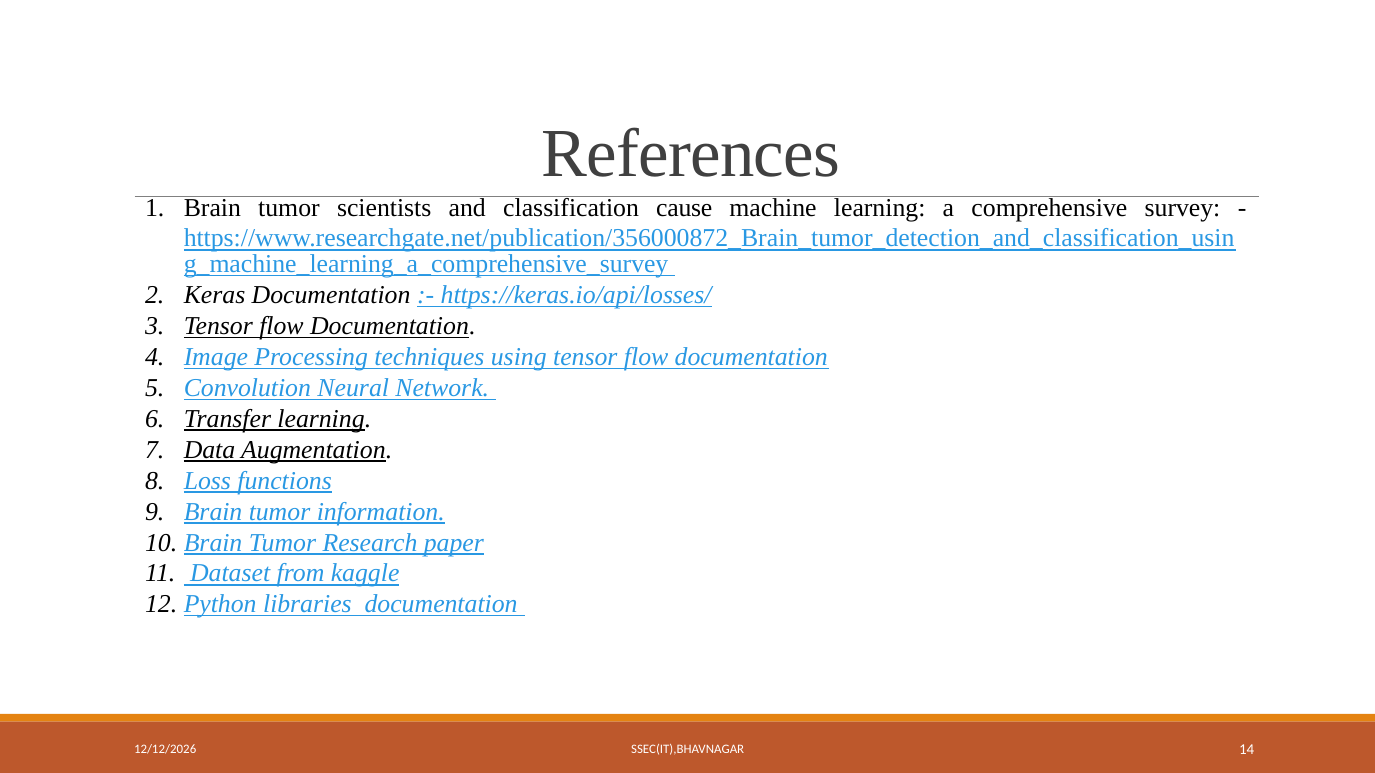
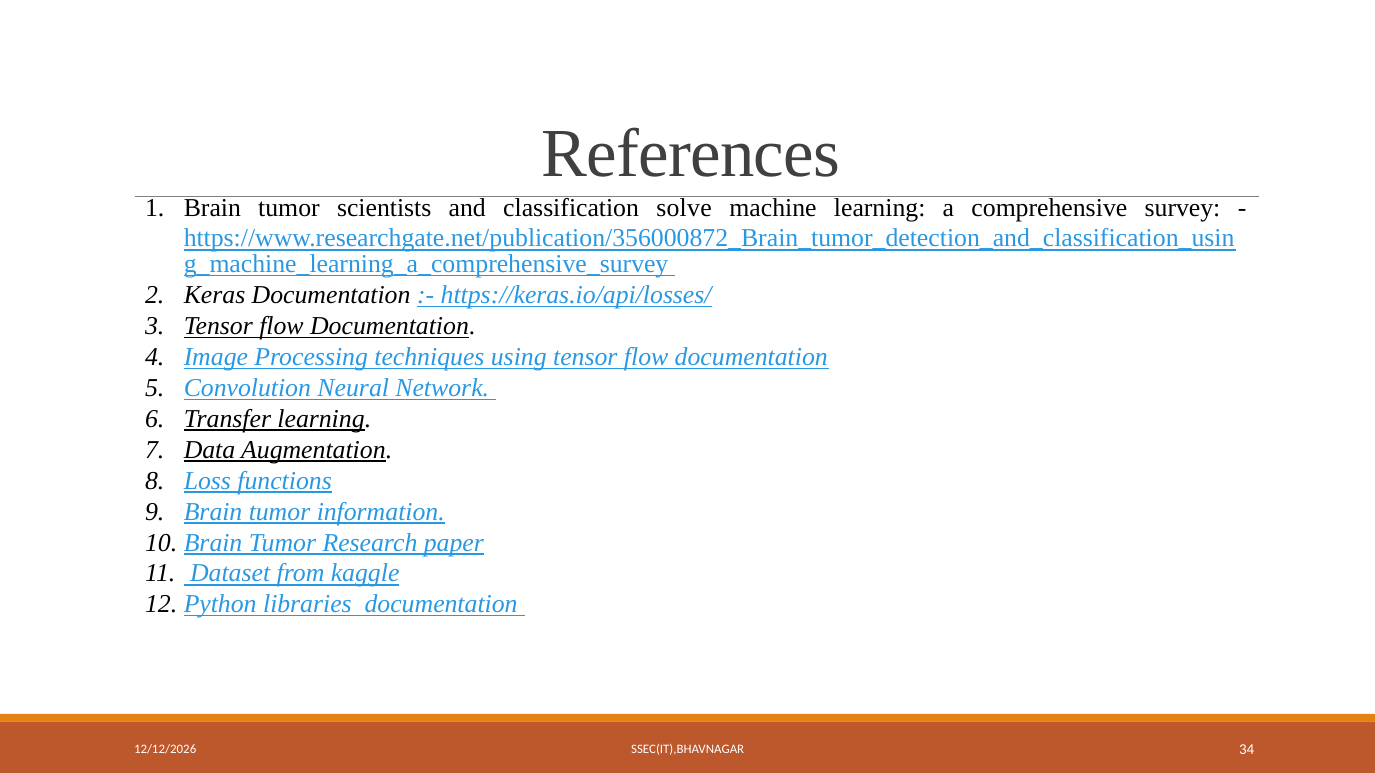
cause: cause -> solve (684, 208)
14: 14 -> 34 (1247, 750)
